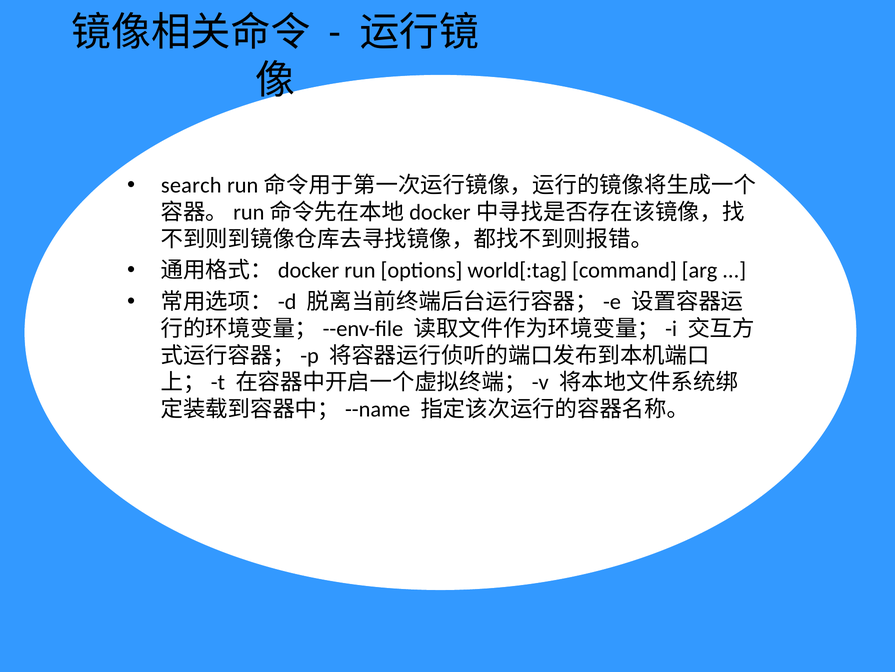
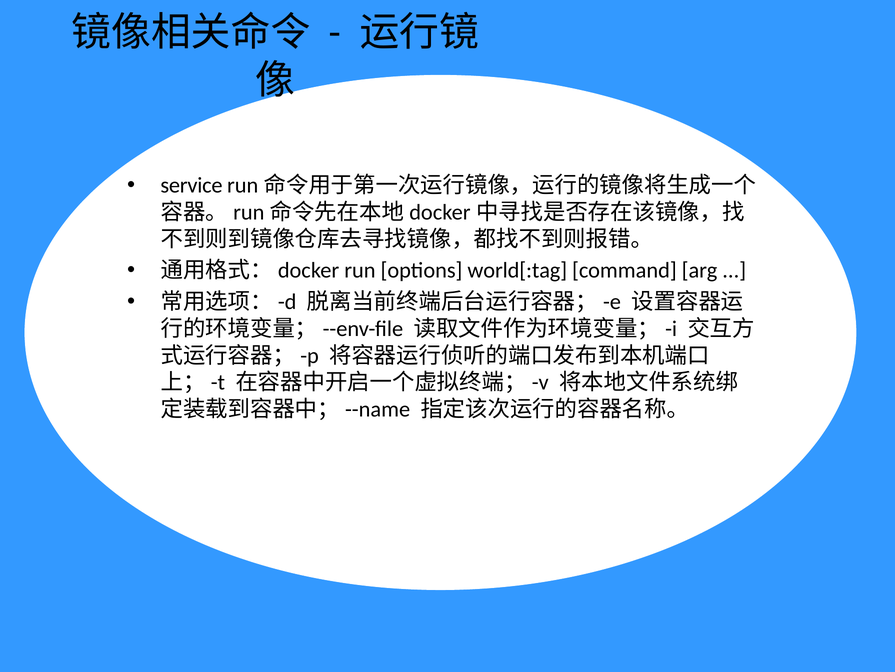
search: search -> service (191, 185)
